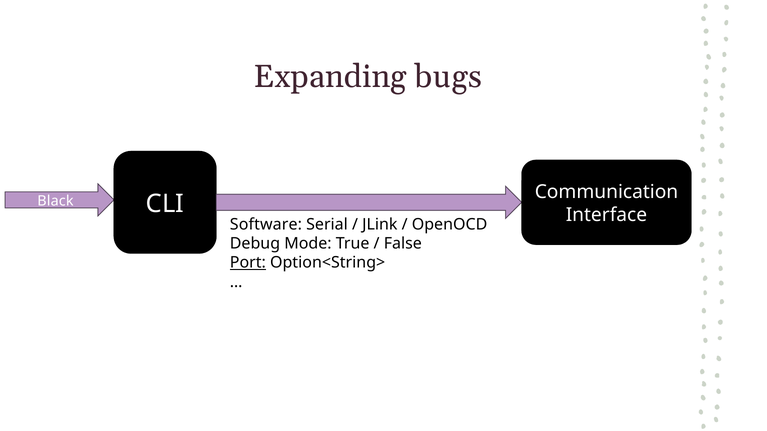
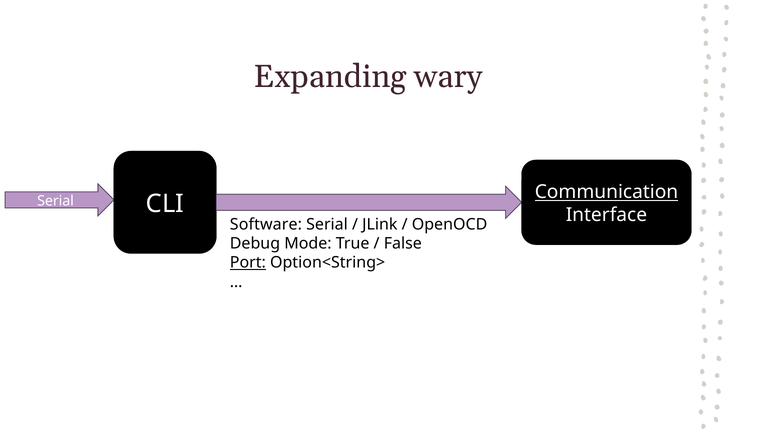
bugs: bugs -> wary (448, 77)
Communication underline: none -> present (606, 192)
Black: Black -> Serial (56, 201)
